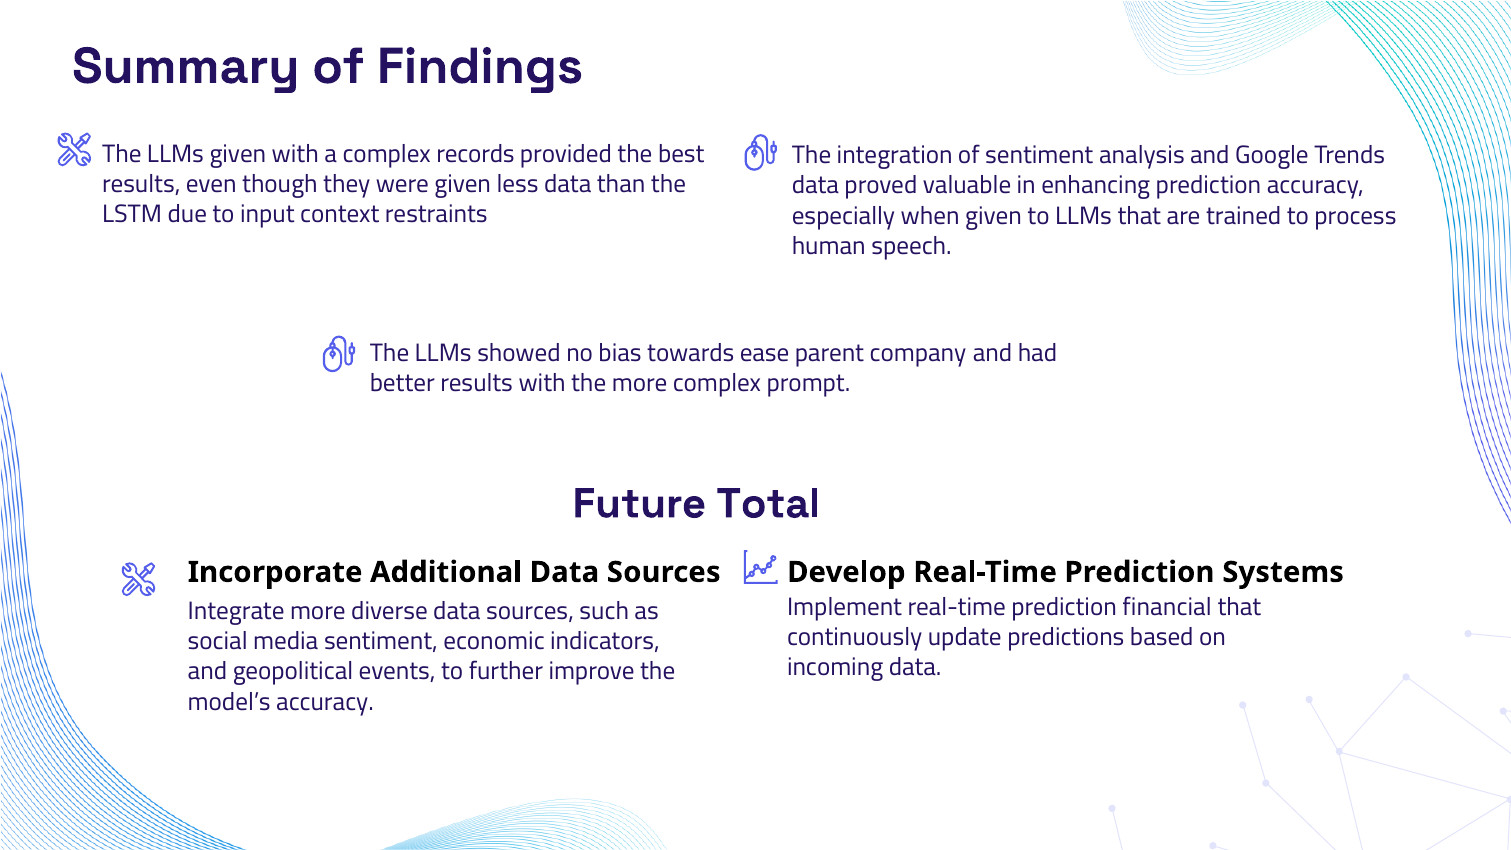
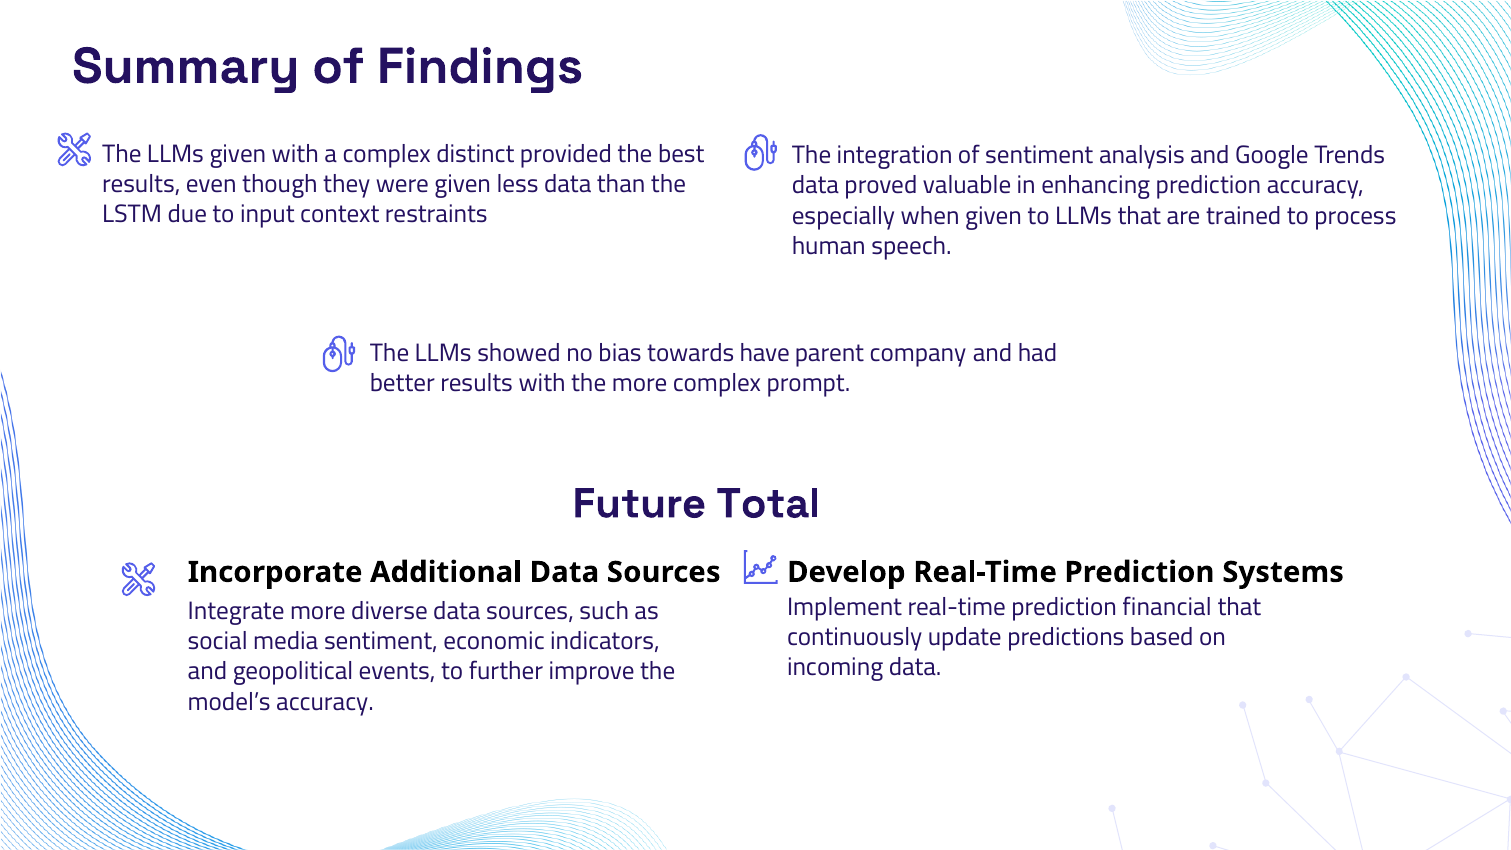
records: records -> distinct (475, 154)
ease: ease -> have (765, 353)
